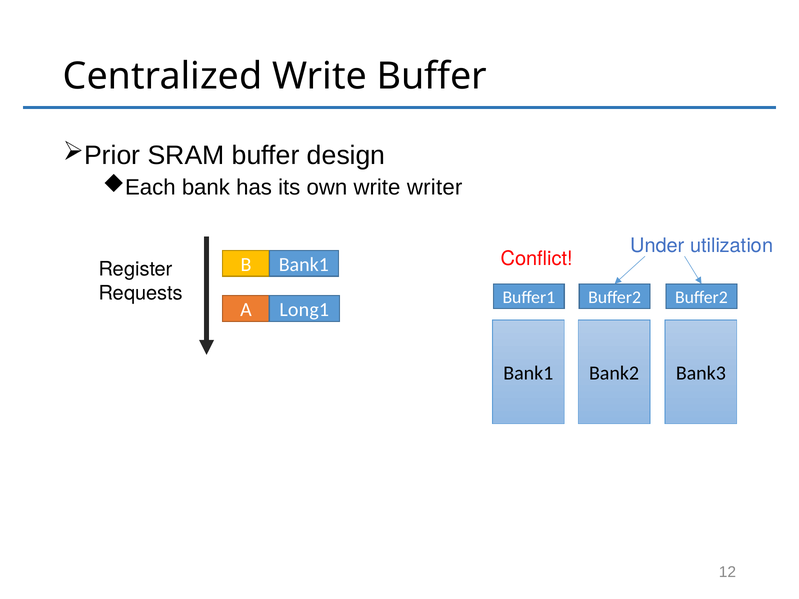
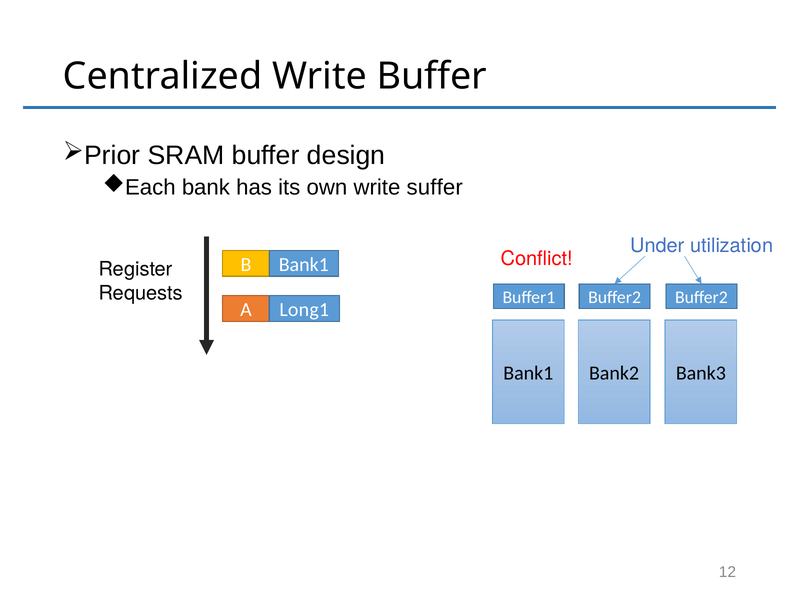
writer: writer -> suffer (435, 187)
